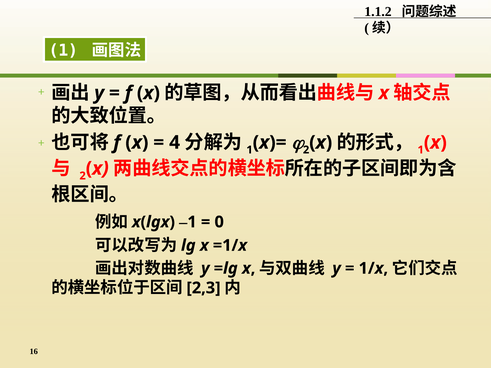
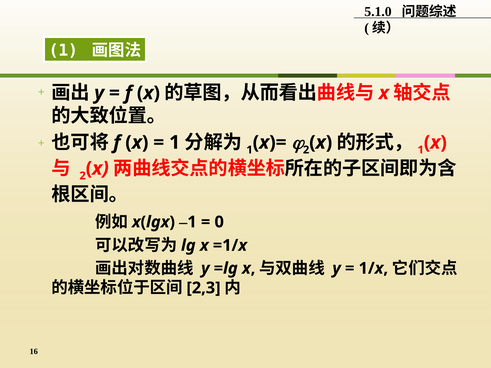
1.1.2: 1.1.2 -> 5.1.0 (378, 12)
4: 4 -> 1 (175, 143)
